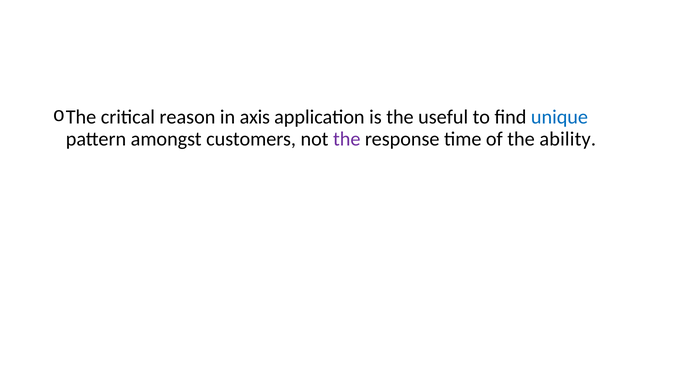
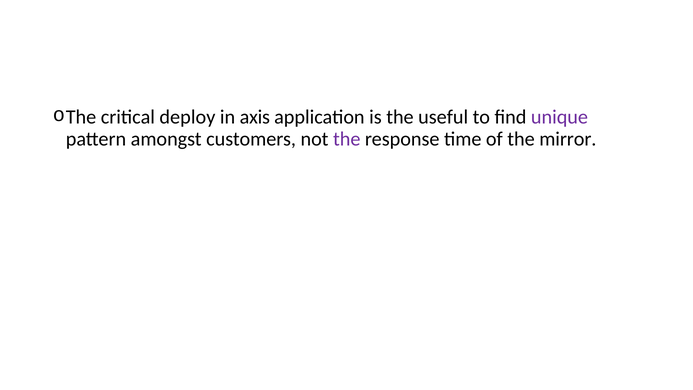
reason: reason -> deploy (187, 117)
unique colour: blue -> purple (559, 117)
ability: ability -> mirror (568, 139)
